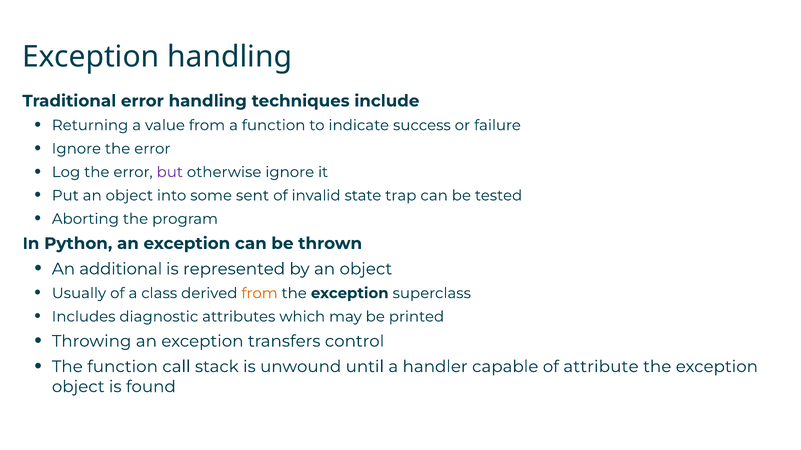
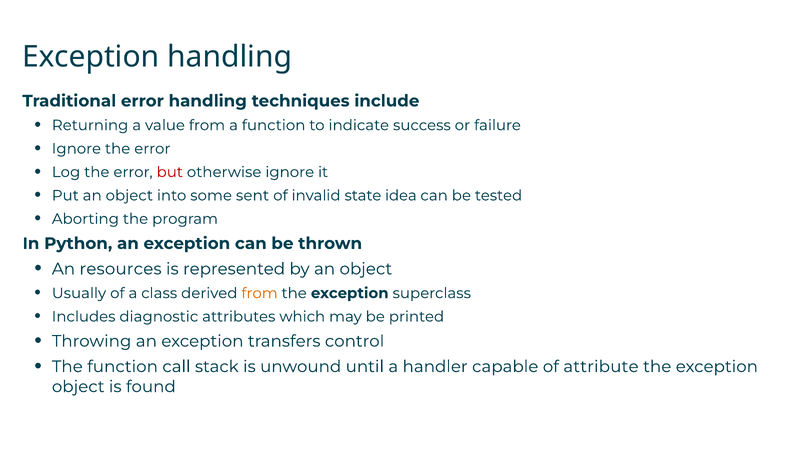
but colour: purple -> red (170, 172)
trap: trap -> idea (401, 196)
additional: additional -> resources (121, 269)
